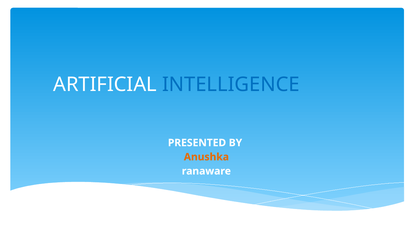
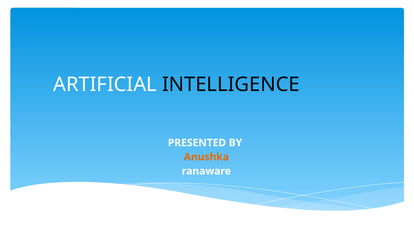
INTELLIGENCE colour: blue -> black (231, 85)
